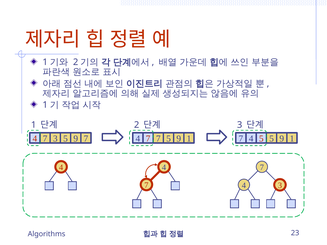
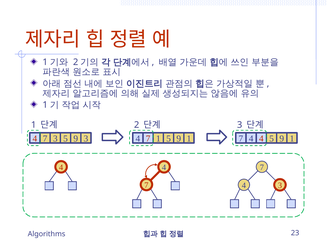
9 7: 7 -> 3 (86, 139)
7: 7 -> 1 (158, 139)
5: 5 -> 4 (261, 139)
